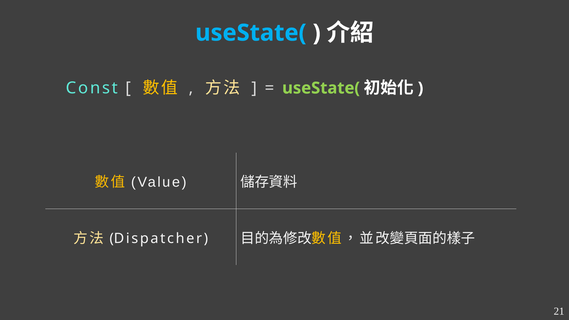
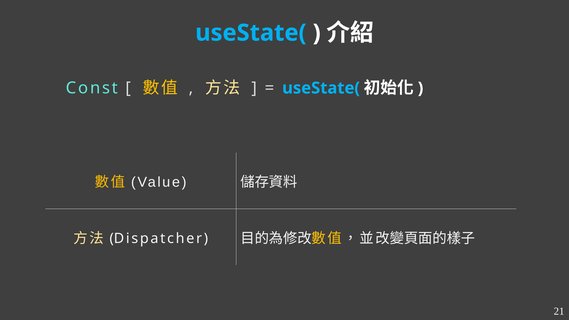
useState( colour: light green -> light blue (321, 88)
